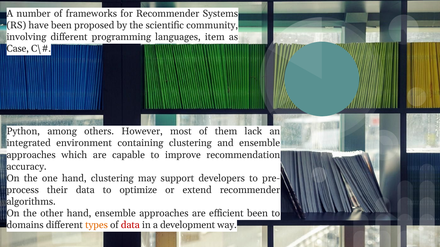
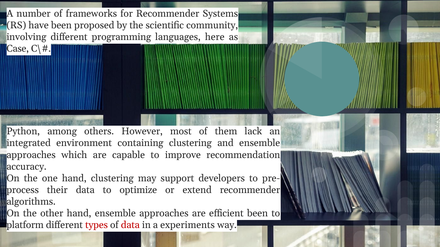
item: item -> here (215, 37)
domains: domains -> platform (25, 225)
types colour: orange -> red (97, 225)
development: development -> experiments (188, 225)
